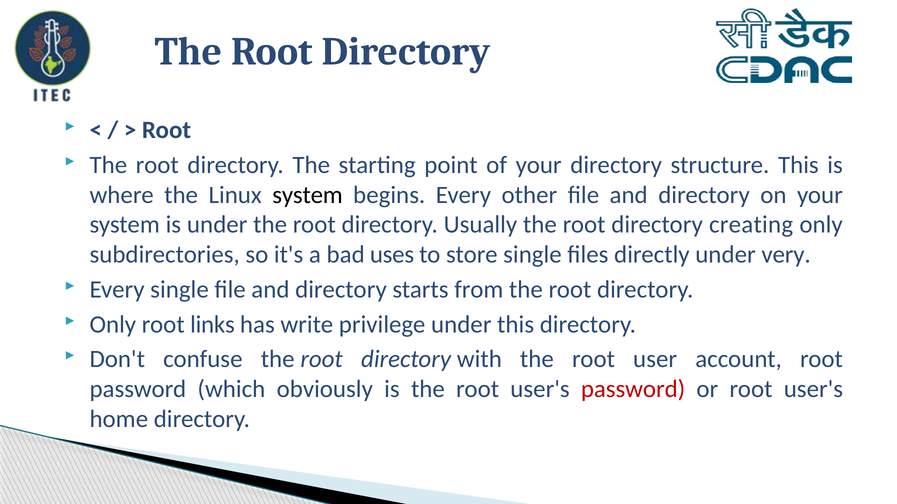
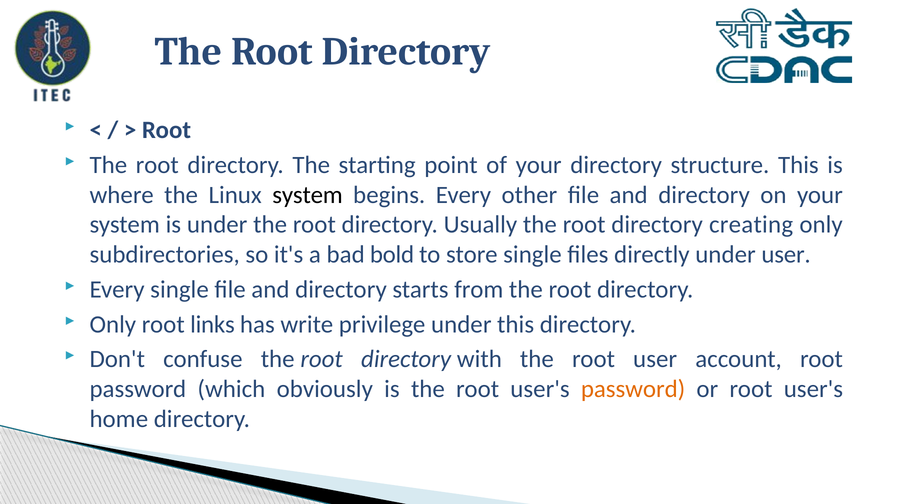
uses: uses -> bold (392, 255)
under very: very -> user (786, 255)
password colour: red -> orange (633, 390)
